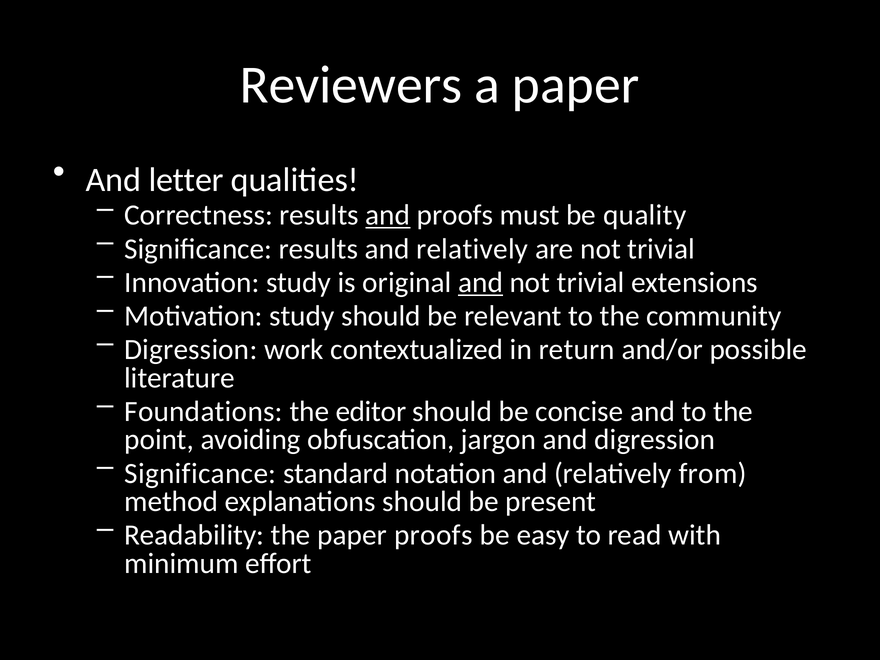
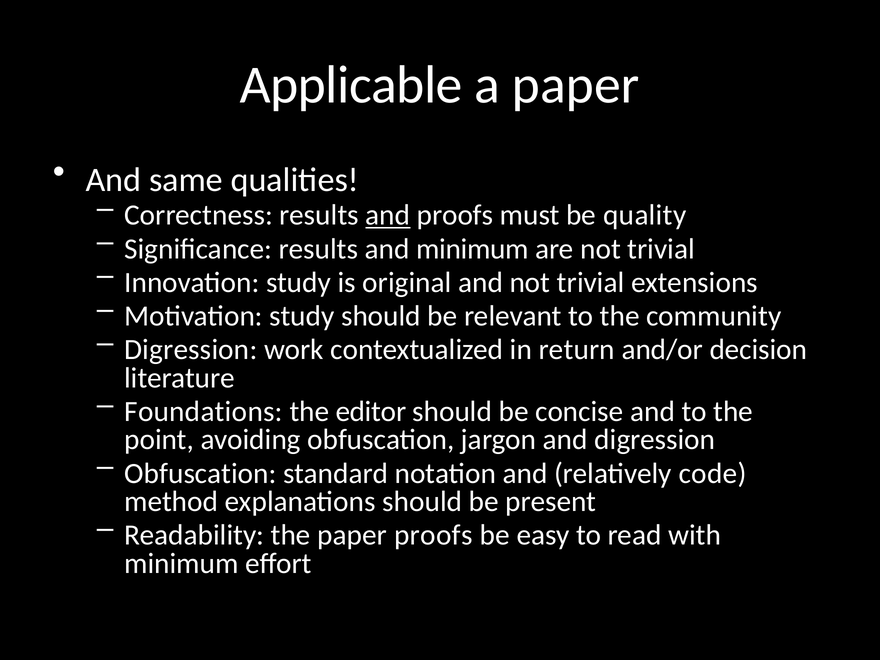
Reviewers: Reviewers -> Applicable (351, 85)
letter: letter -> same (186, 180)
results and relatively: relatively -> minimum (473, 249)
and underline: present -> none (481, 283)
possible: possible -> decision (758, 350)
Significance: Significance -> Obfuscation (200, 473)
from: from -> code (713, 473)
